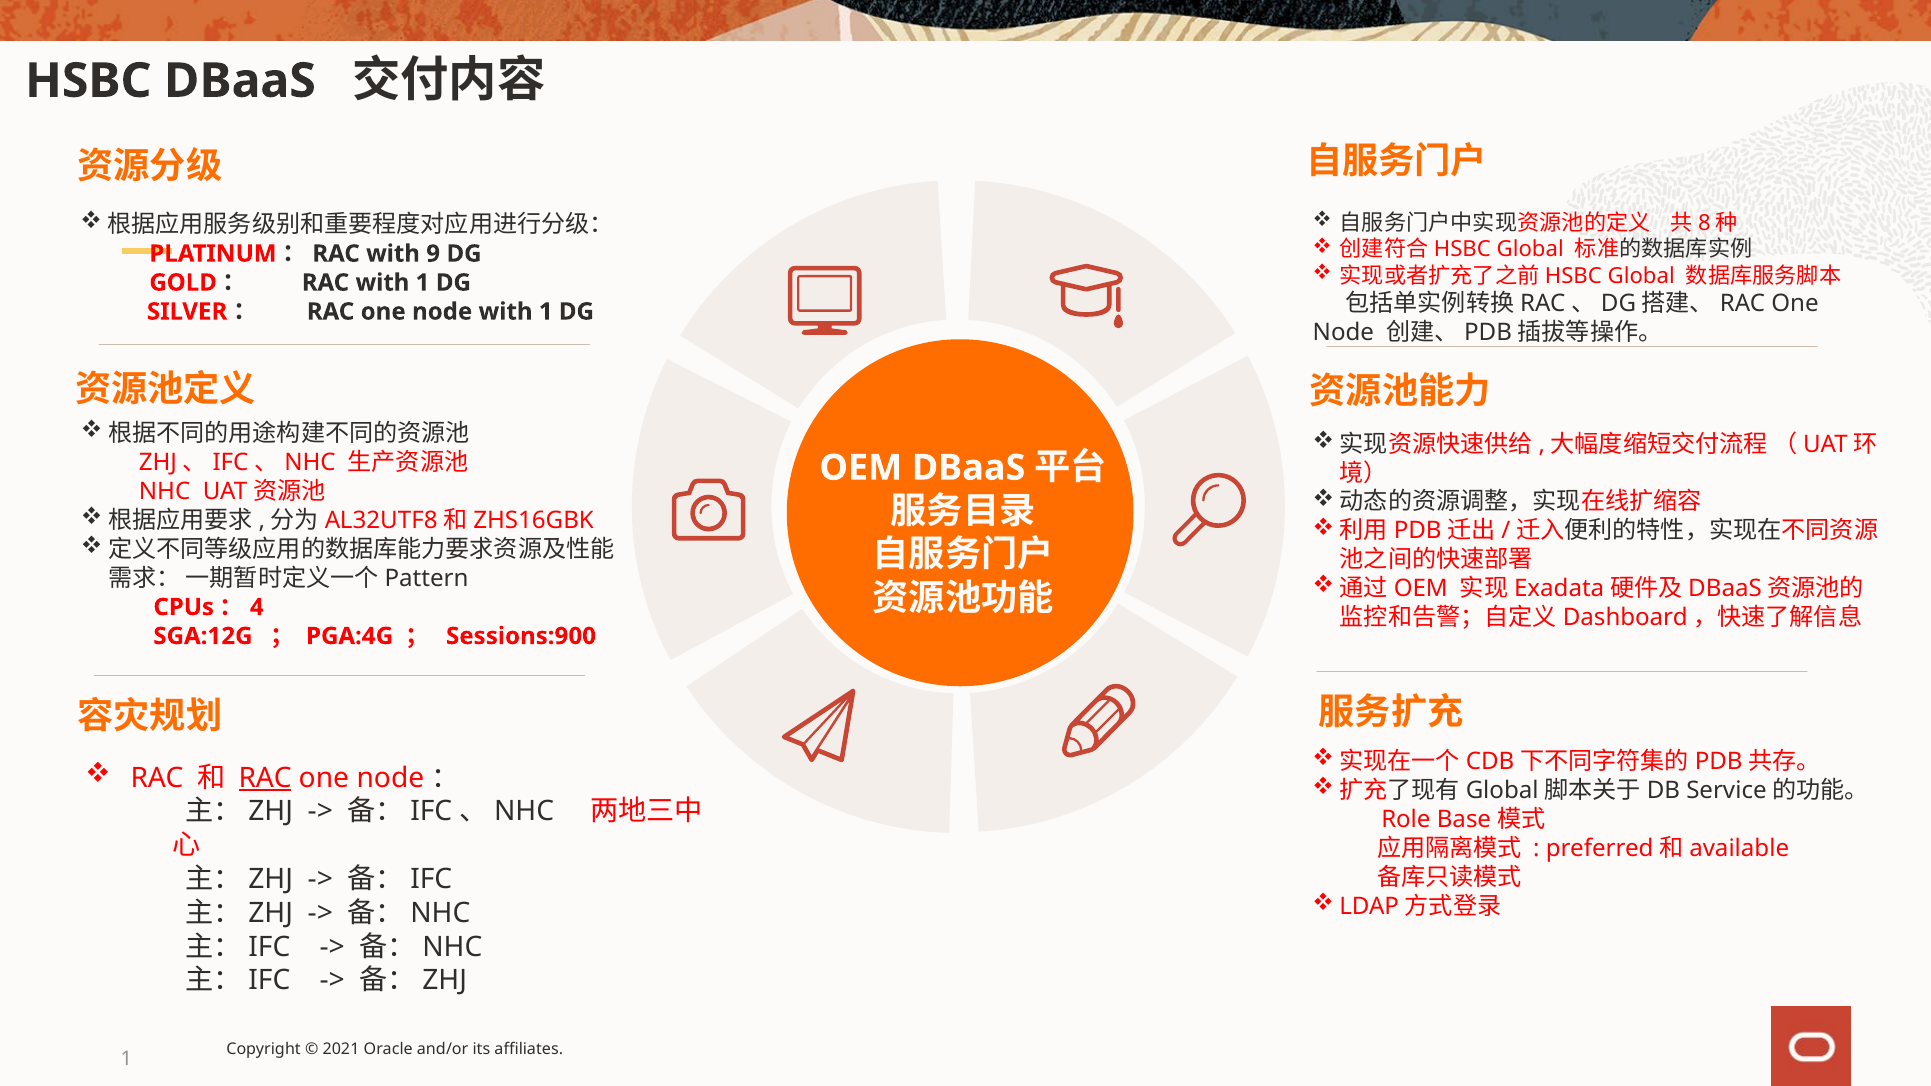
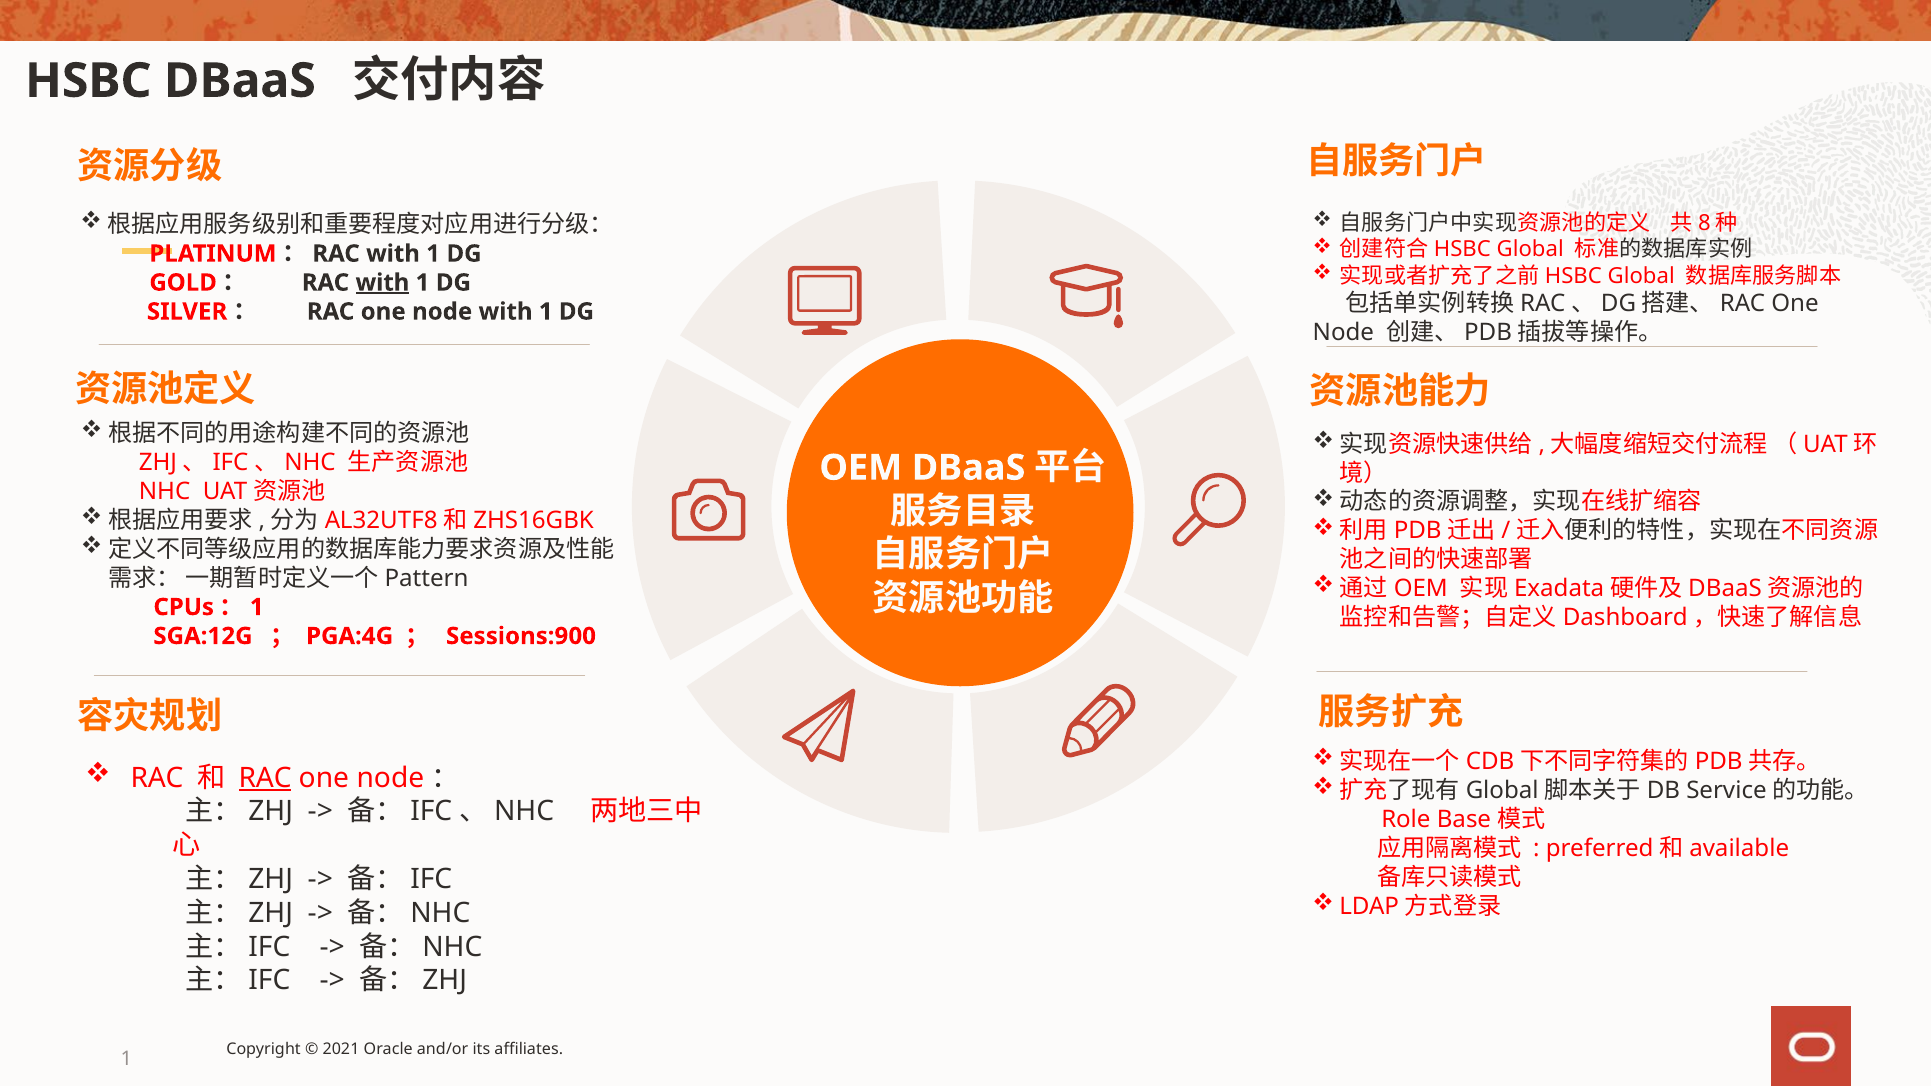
9: 9 -> 1 (433, 254)
with underline: none -> present (382, 283)
4: 4 -> 1 (257, 607)
